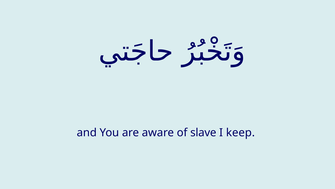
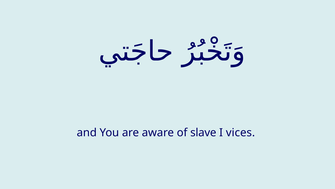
keep: keep -> vices (240, 132)
